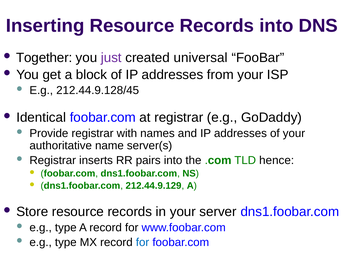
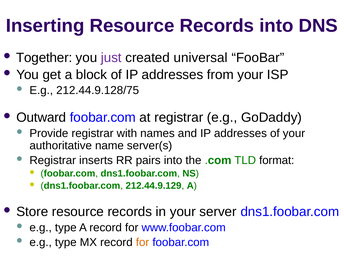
212.44.9.128/45: 212.44.9.128/45 -> 212.44.9.128/75 (98, 90)
Identical: Identical -> Outward (41, 118)
hence: hence -> format (277, 160)
for colour: blue -> orange (143, 242)
